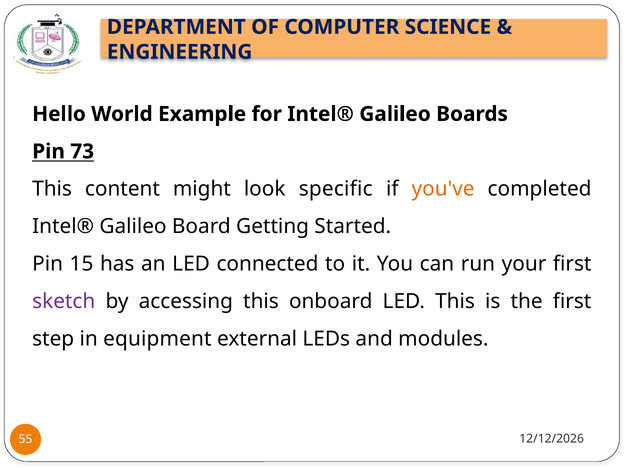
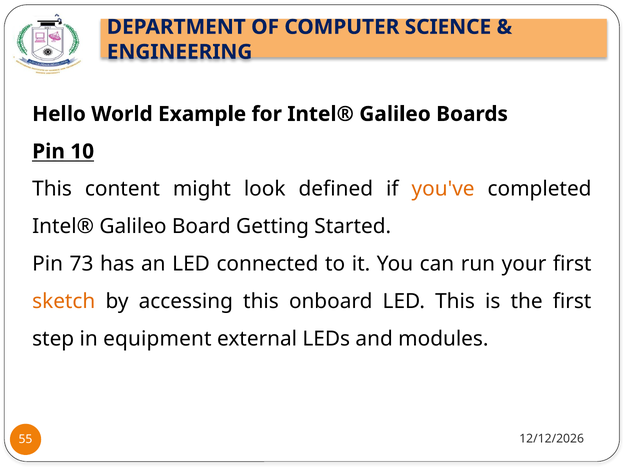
73: 73 -> 10 (82, 151)
specific: specific -> defined (336, 189)
15: 15 -> 73 (82, 264)
sketch colour: purple -> orange (64, 301)
